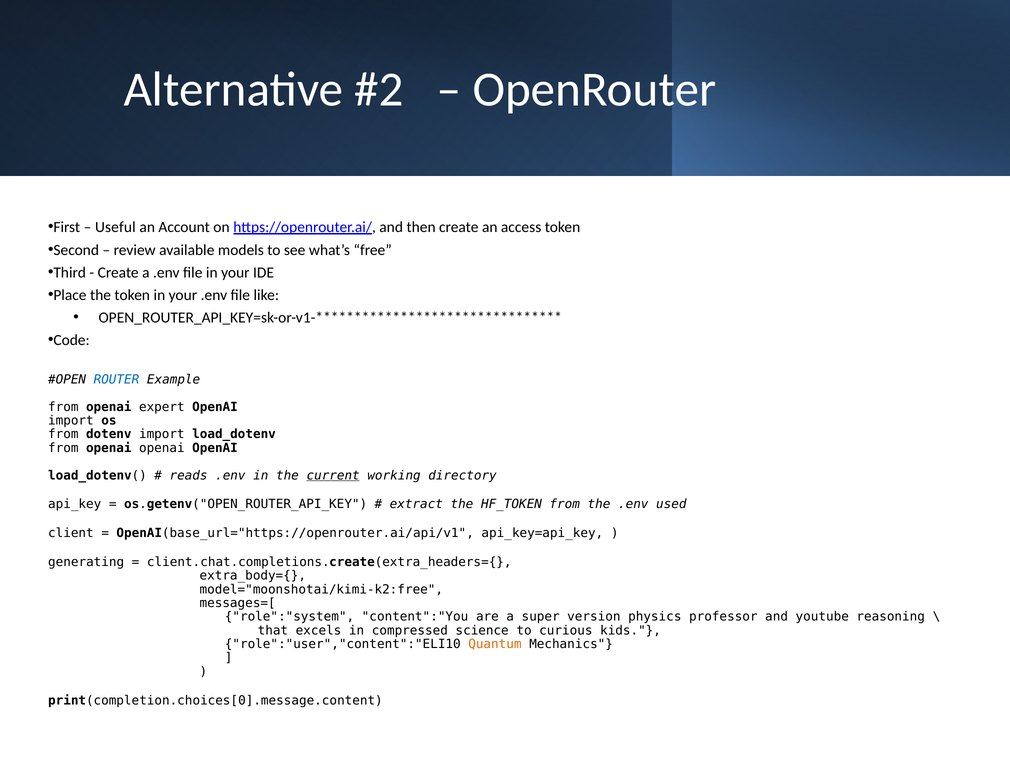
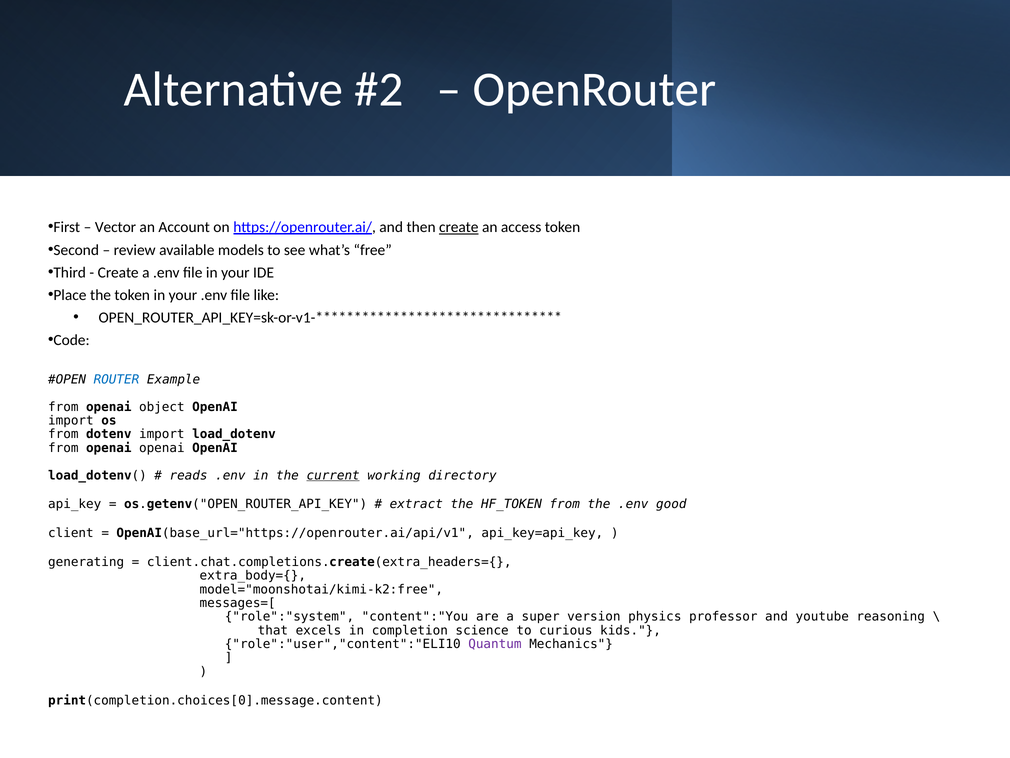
Useful: Useful -> Vector (115, 227)
create underline: none -> present (459, 227)
expert: expert -> object (162, 407)
used: used -> good (671, 504)
compressed: compressed -> completion (410, 630)
Quantum colour: orange -> purple (495, 644)
